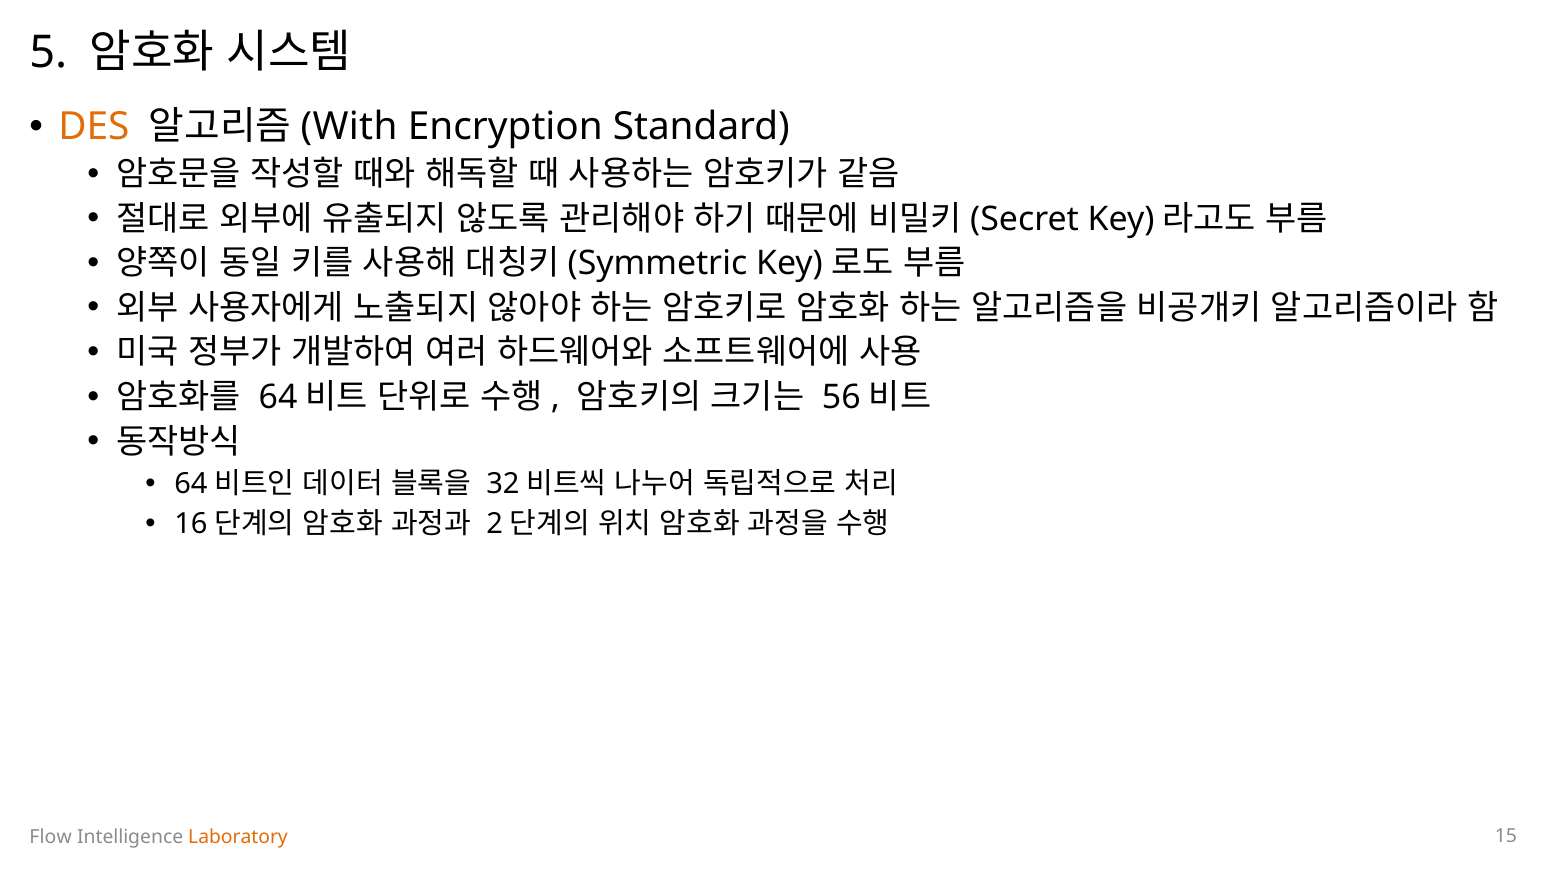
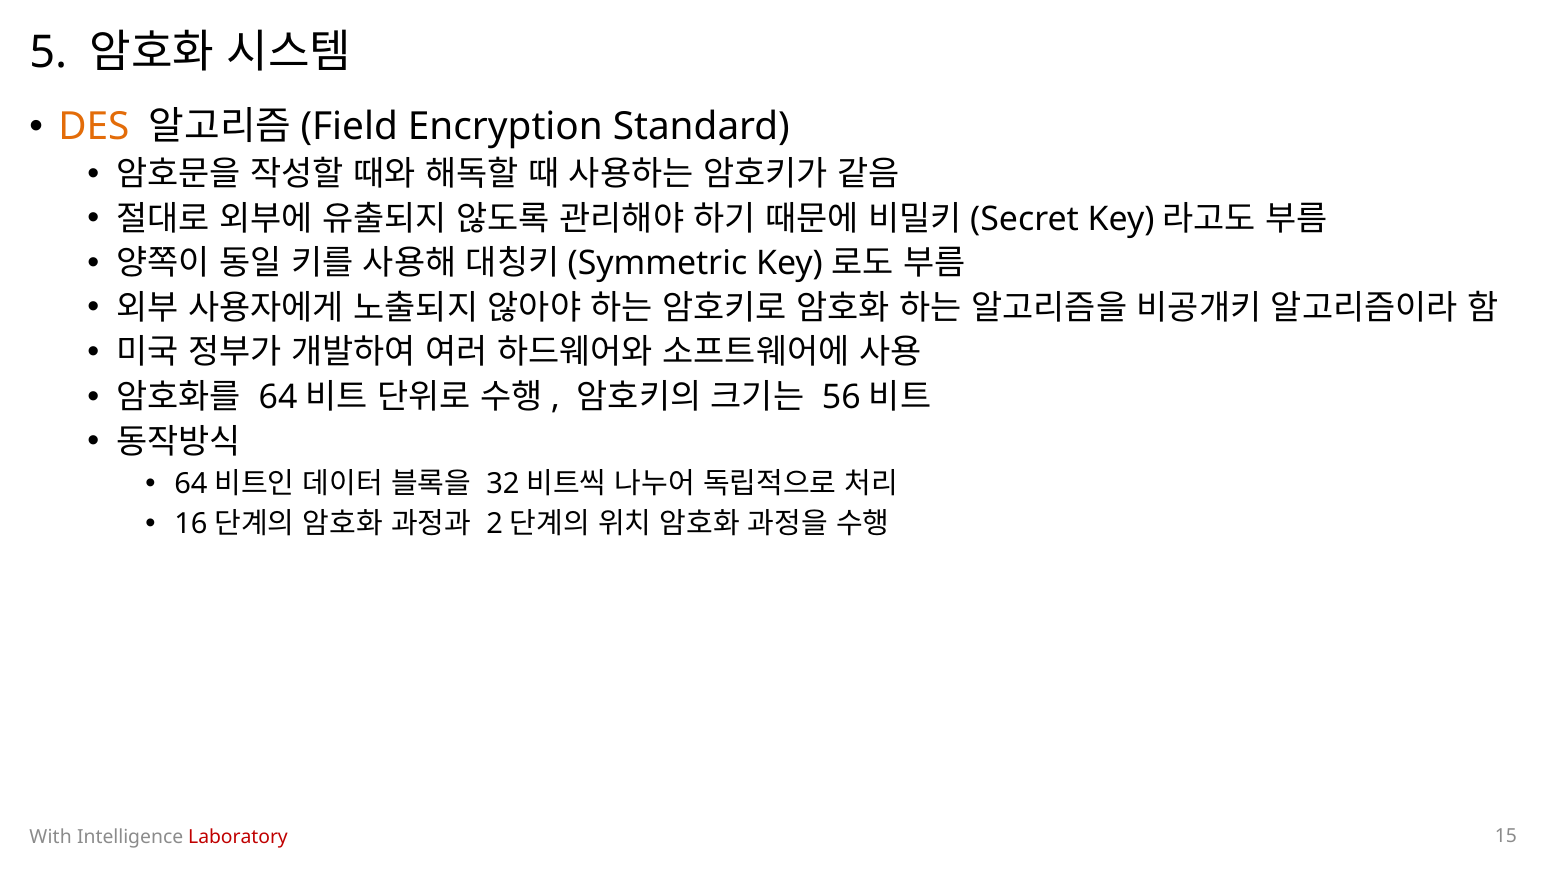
With: With -> Field (349, 127)
Flow: Flow -> With (51, 838)
Laboratory colour: orange -> red (238, 838)
